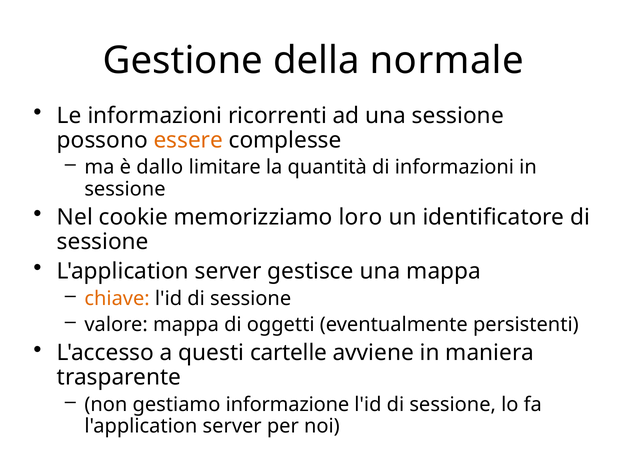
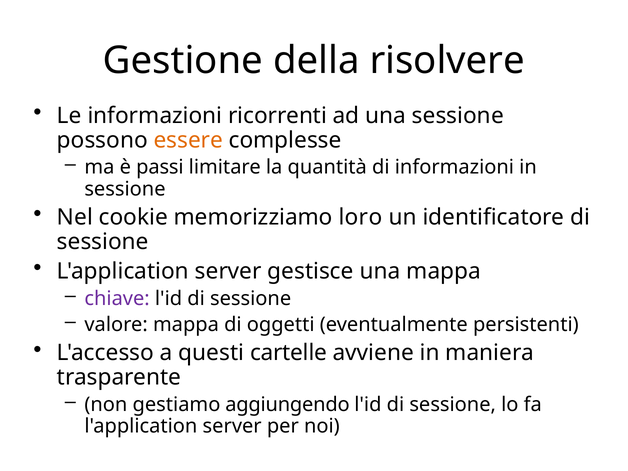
normale: normale -> risolvere (447, 61)
dallo: dallo -> passi (160, 167)
chiave colour: orange -> purple (117, 298)
informazione: informazione -> aggiungendo (287, 405)
